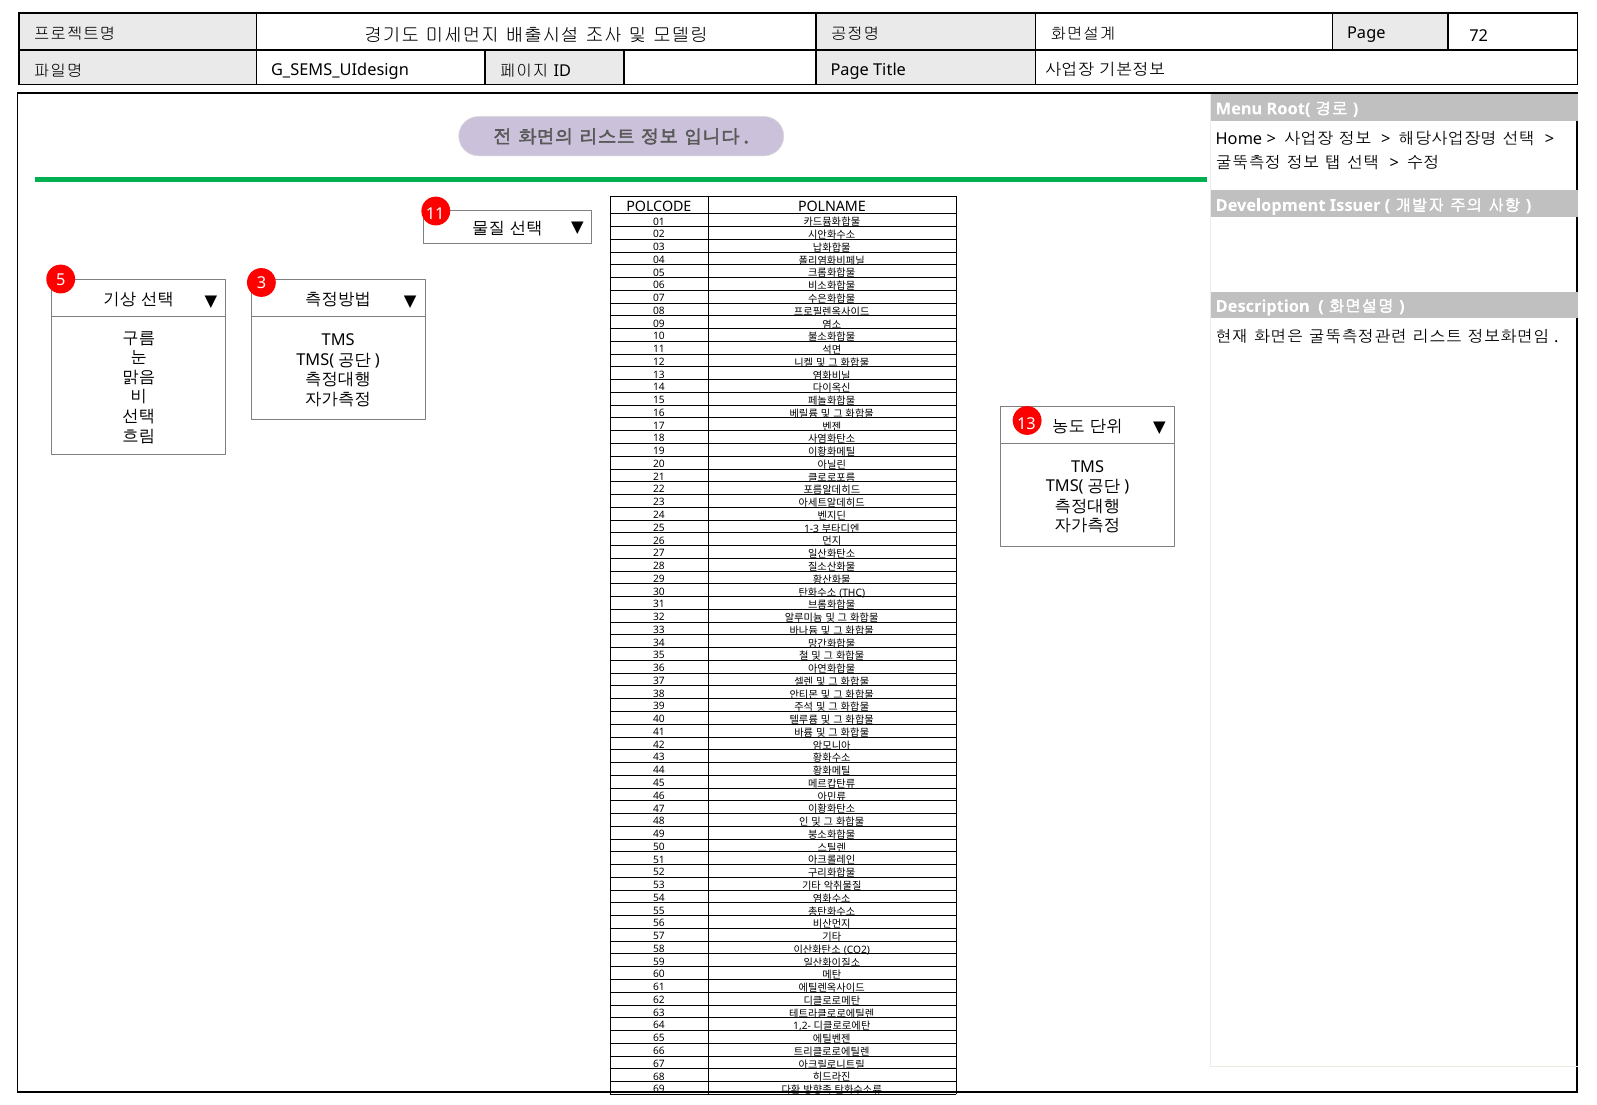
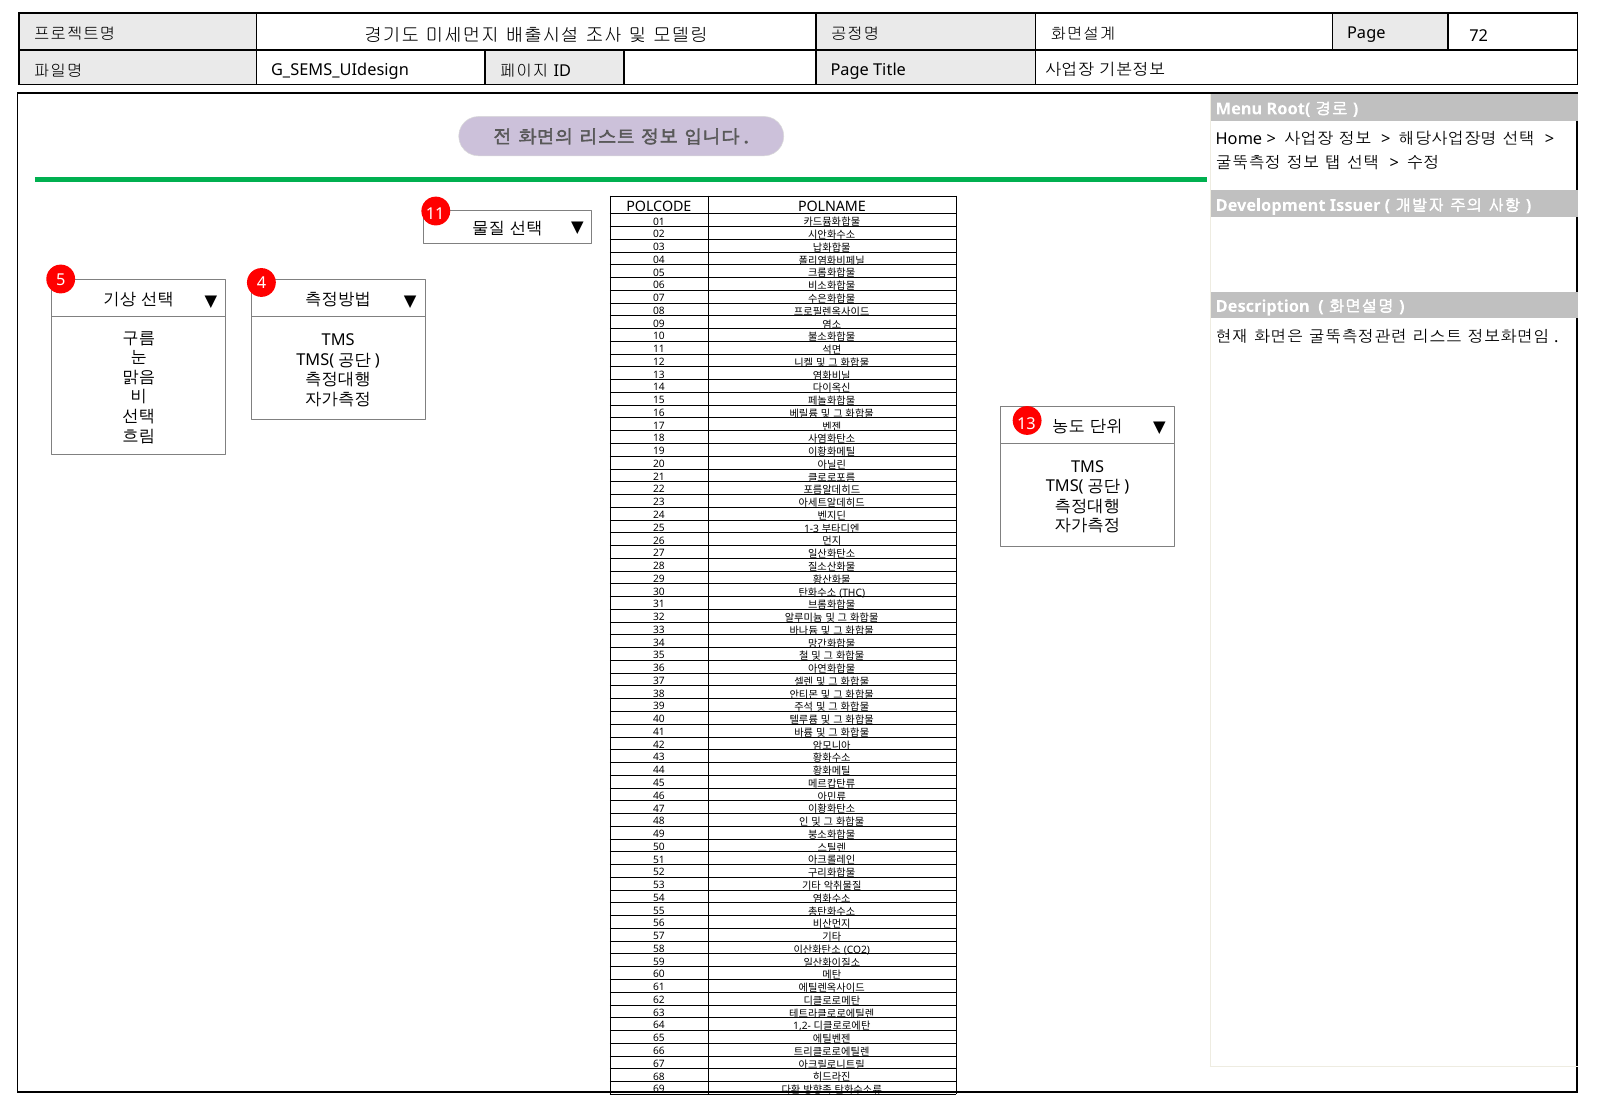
3: 3 -> 4 (262, 284)
